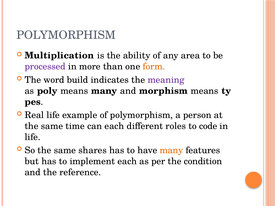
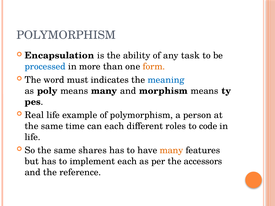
Multiplication: Multiplication -> Encapsulation (59, 56)
area: area -> task (190, 56)
processed colour: purple -> blue (45, 67)
build: build -> must (78, 80)
meaning colour: purple -> blue (166, 80)
condition: condition -> accessors (203, 162)
